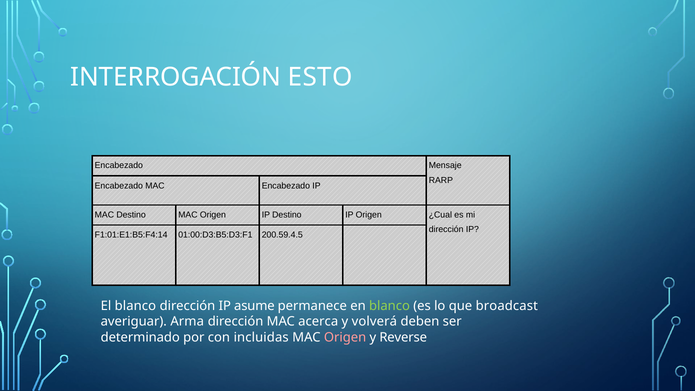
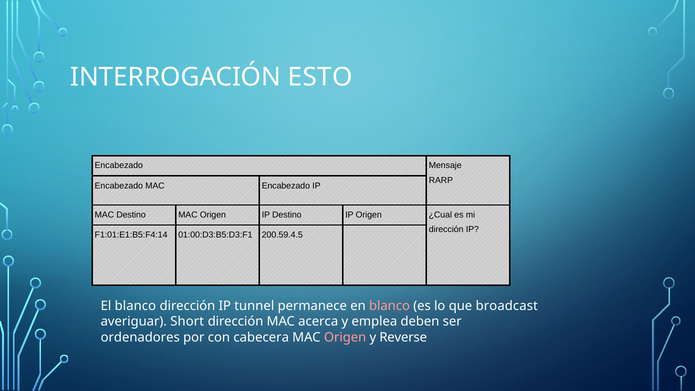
asume: asume -> tunnel (254, 306)
blanco colour: light green -> pink (389, 306)
Arma: Arma -> Short (187, 322)
volverá: volverá -> emplea (374, 322)
determinado: determinado -> ordenadores (140, 337)
incluidas: incluidas -> cabecera (261, 337)
